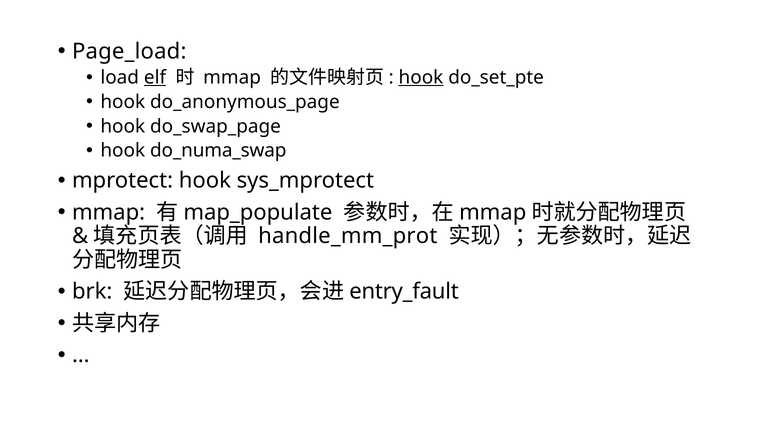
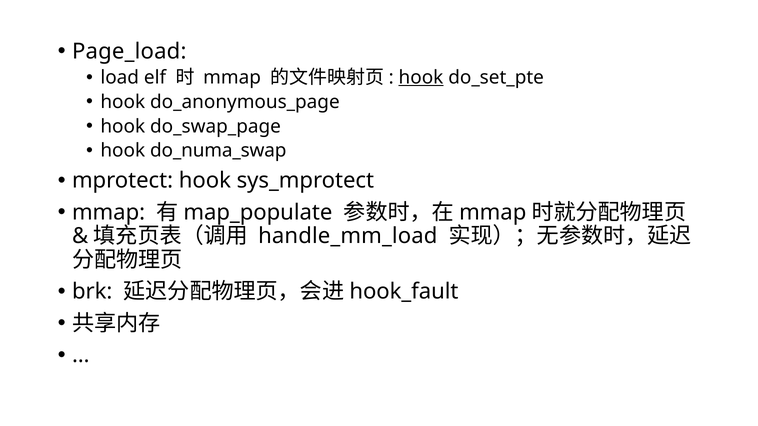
elf underline: present -> none (155, 78)
handle_mm_prot: handle_mm_prot -> handle_mm_load (348, 236)
entry_fault: entry_fault -> hook_fault (404, 292)
